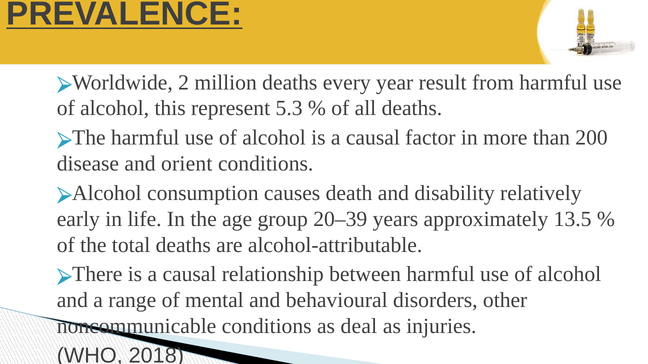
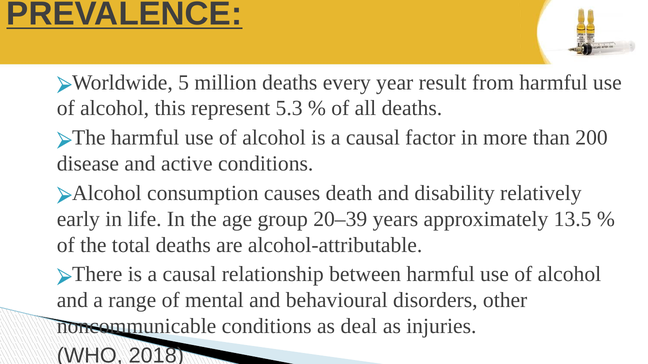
2: 2 -> 5 (184, 83)
orient: orient -> active (187, 164)
